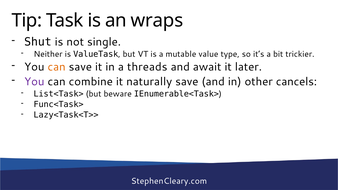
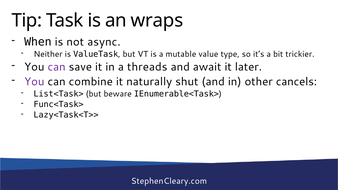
Shut: Shut -> When (38, 42)
single: single -> async (104, 42)
can colour: orange -> purple (57, 67)
naturally save: save -> shut (187, 82)
